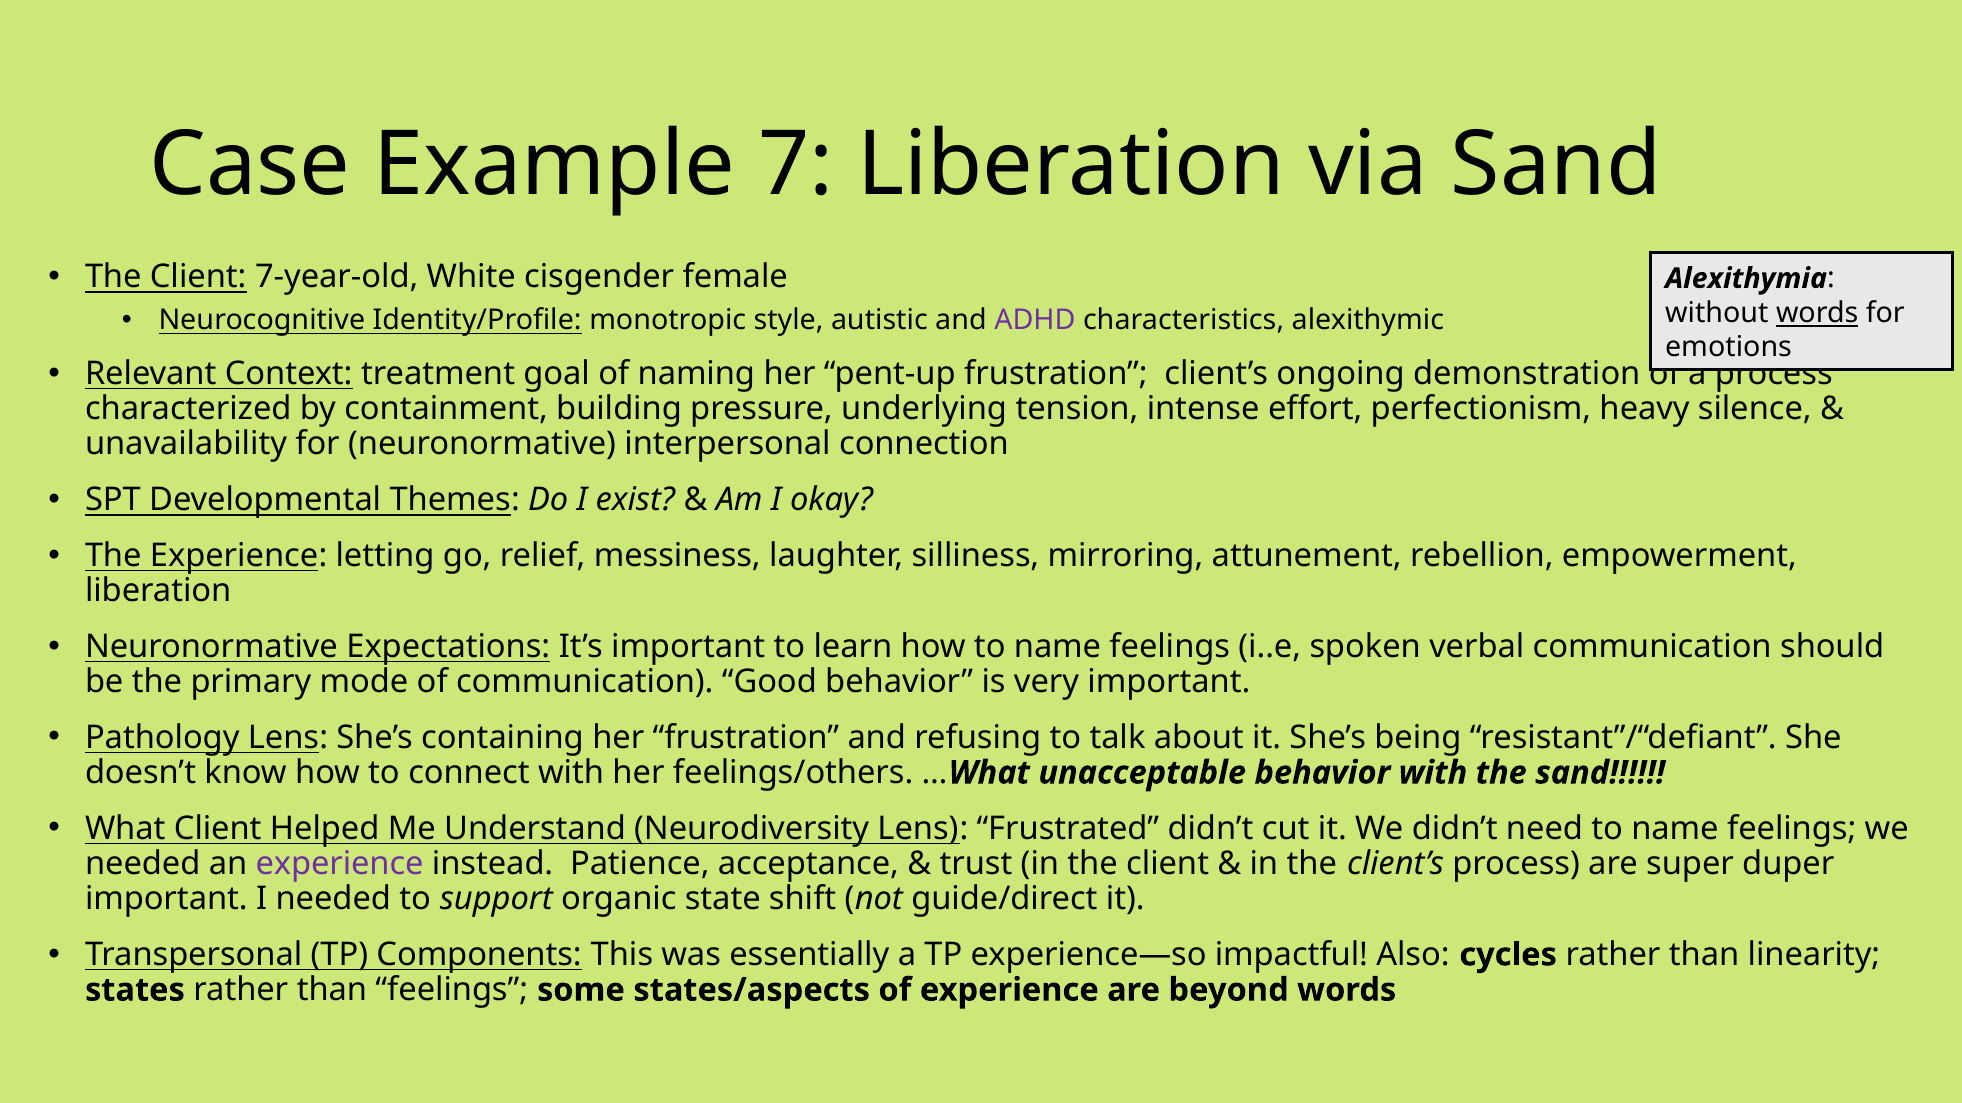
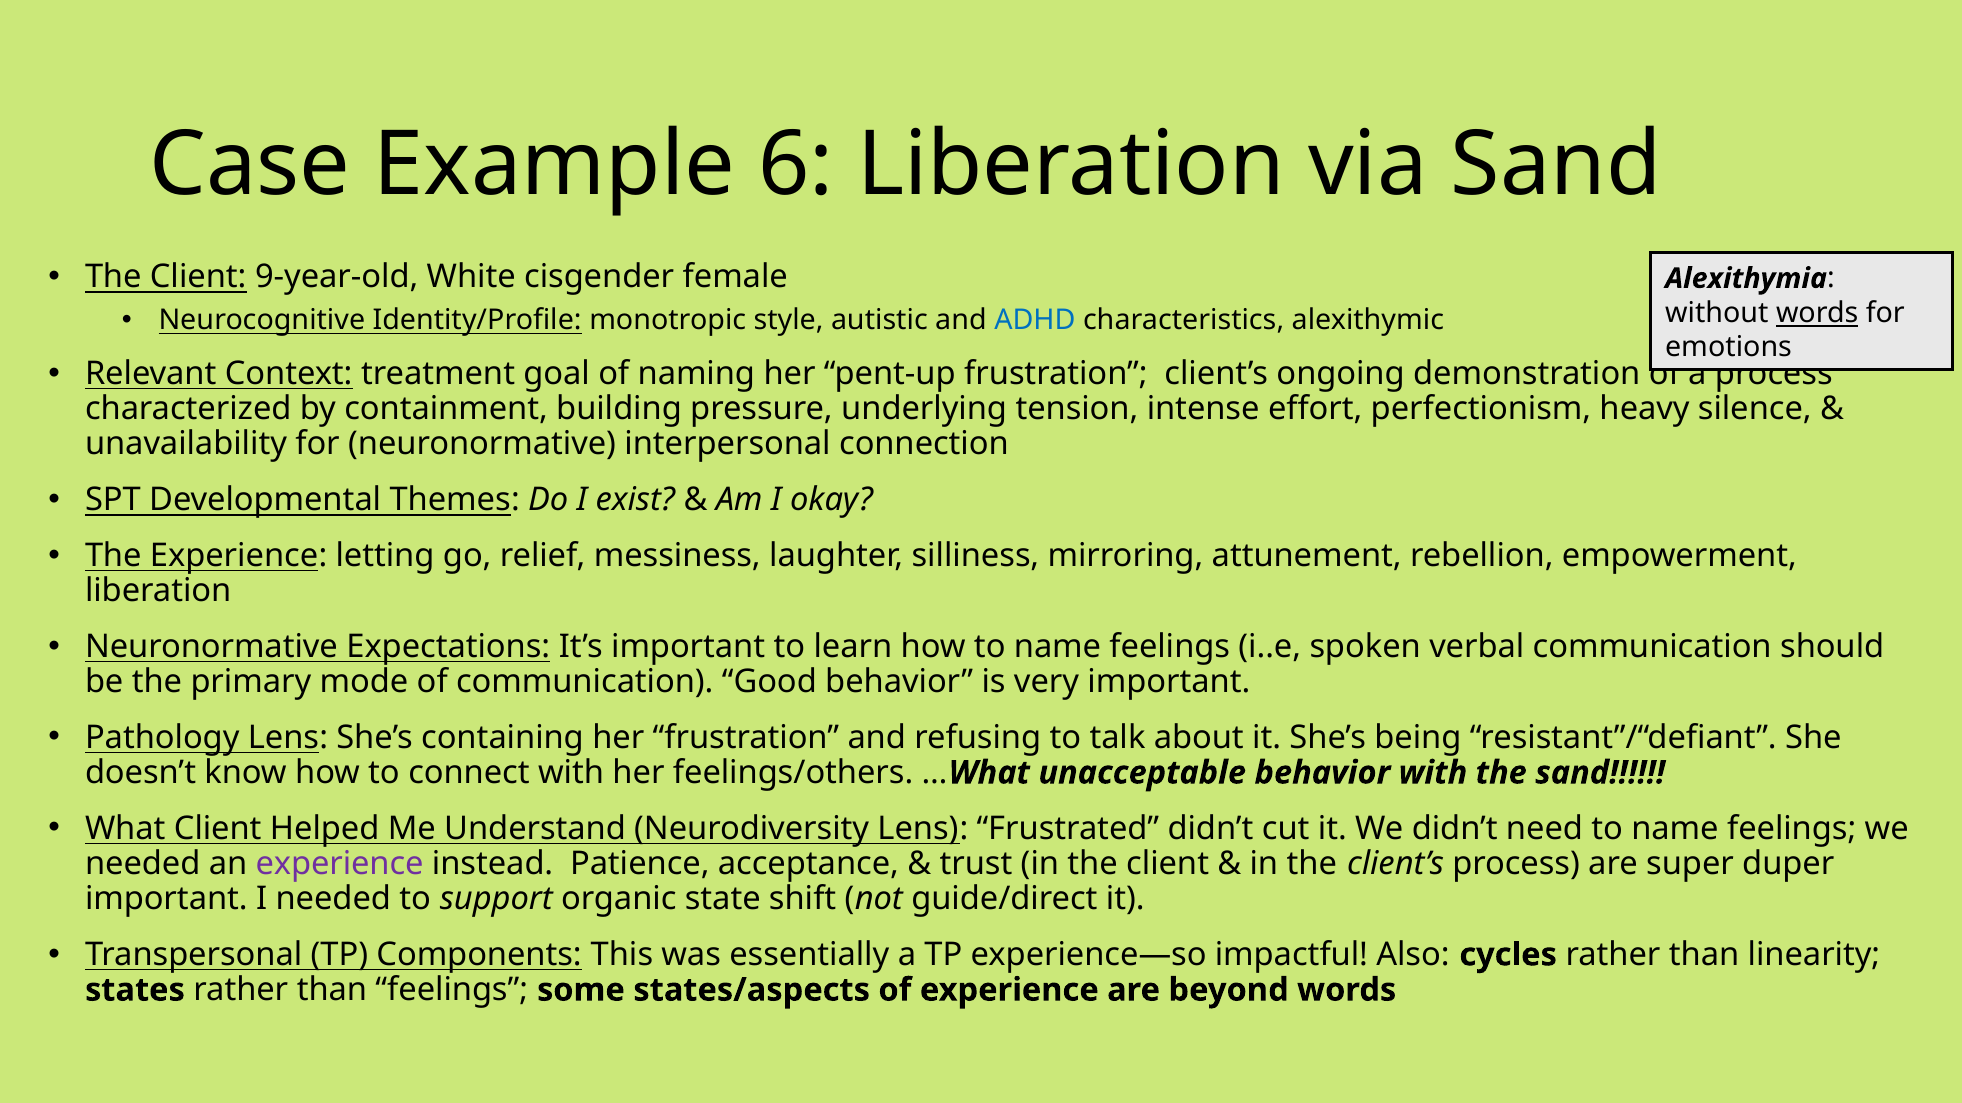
7: 7 -> 6 (796, 165)
7-year-old: 7-year-old -> 9-year-old (337, 277)
ADHD colour: purple -> blue (1035, 320)
